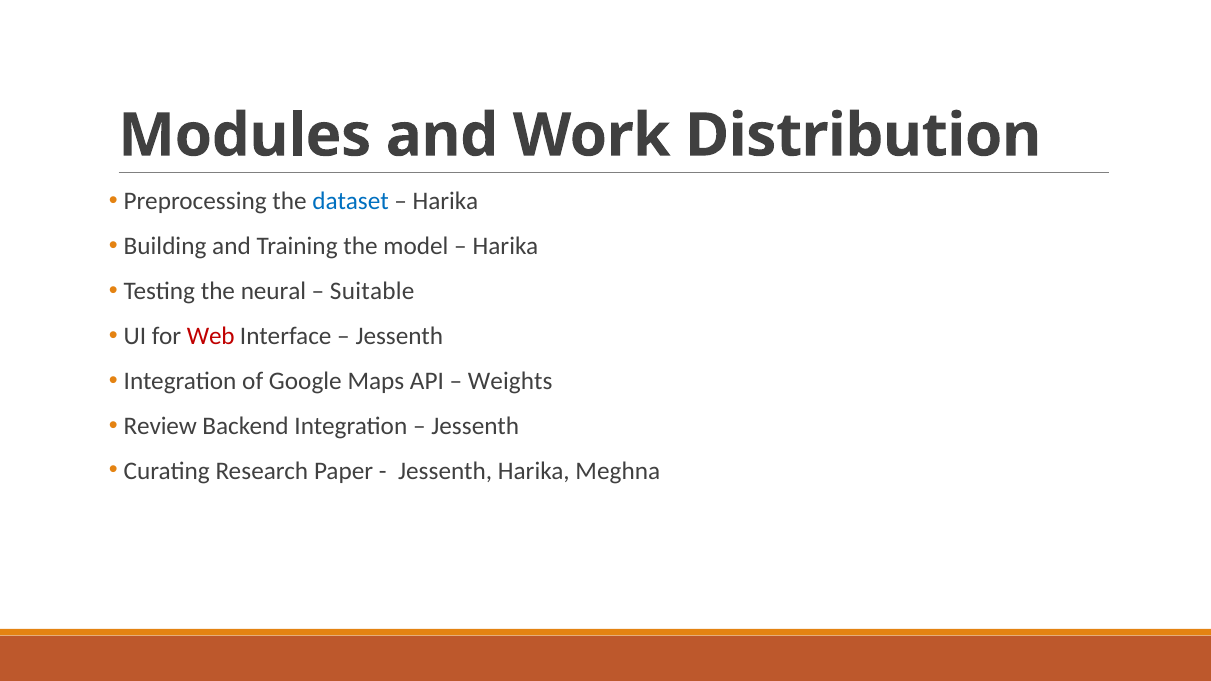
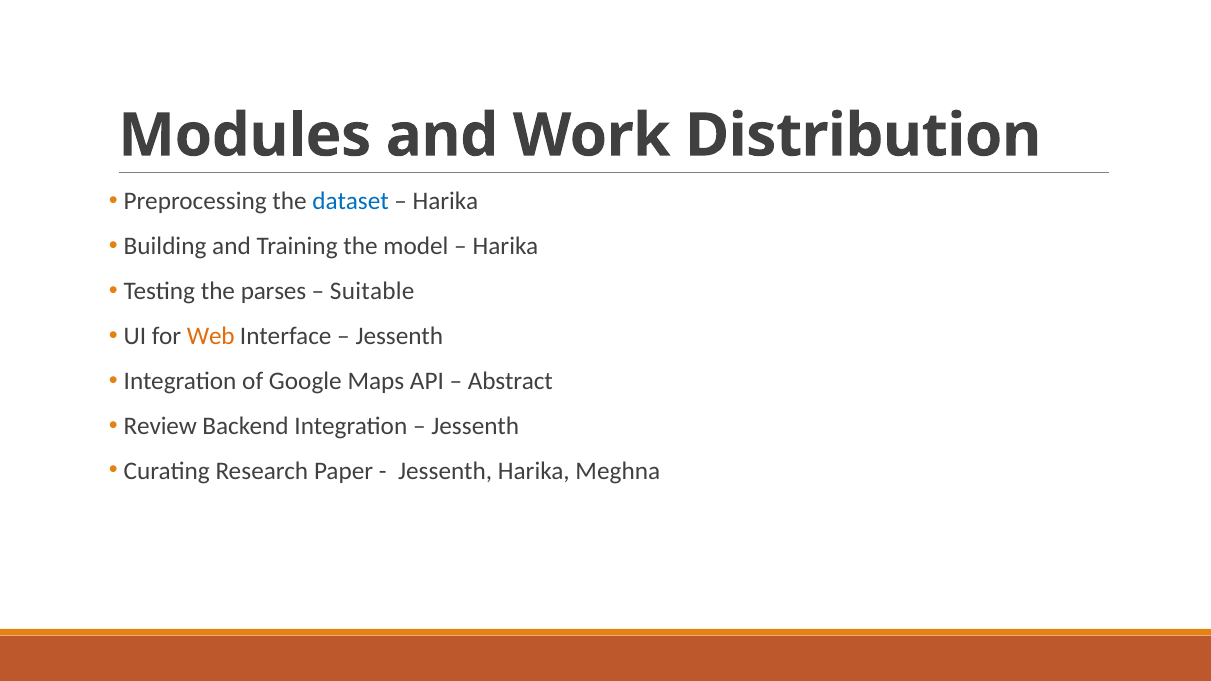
neural: neural -> parses (273, 291)
Web colour: red -> orange (211, 336)
Weights: Weights -> Abstract (510, 381)
